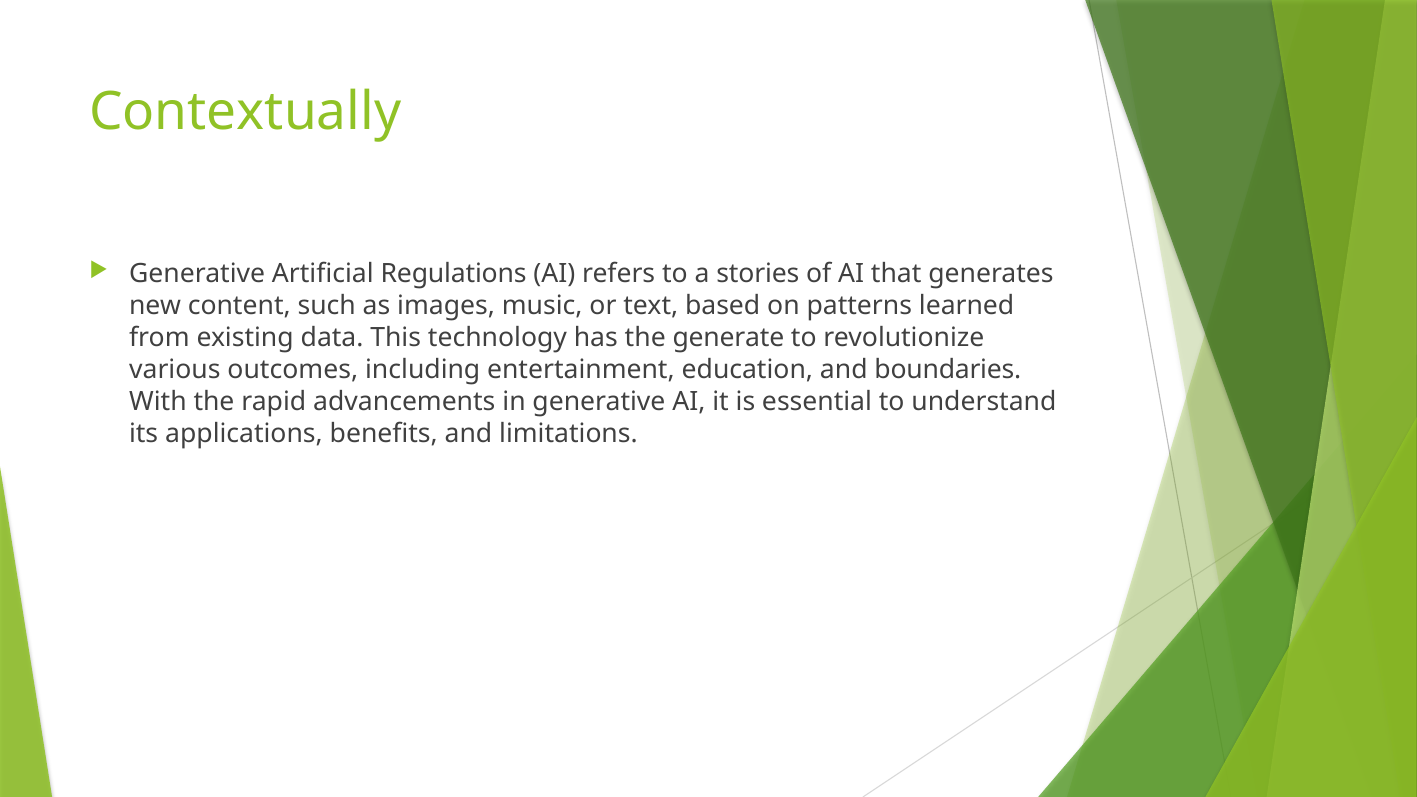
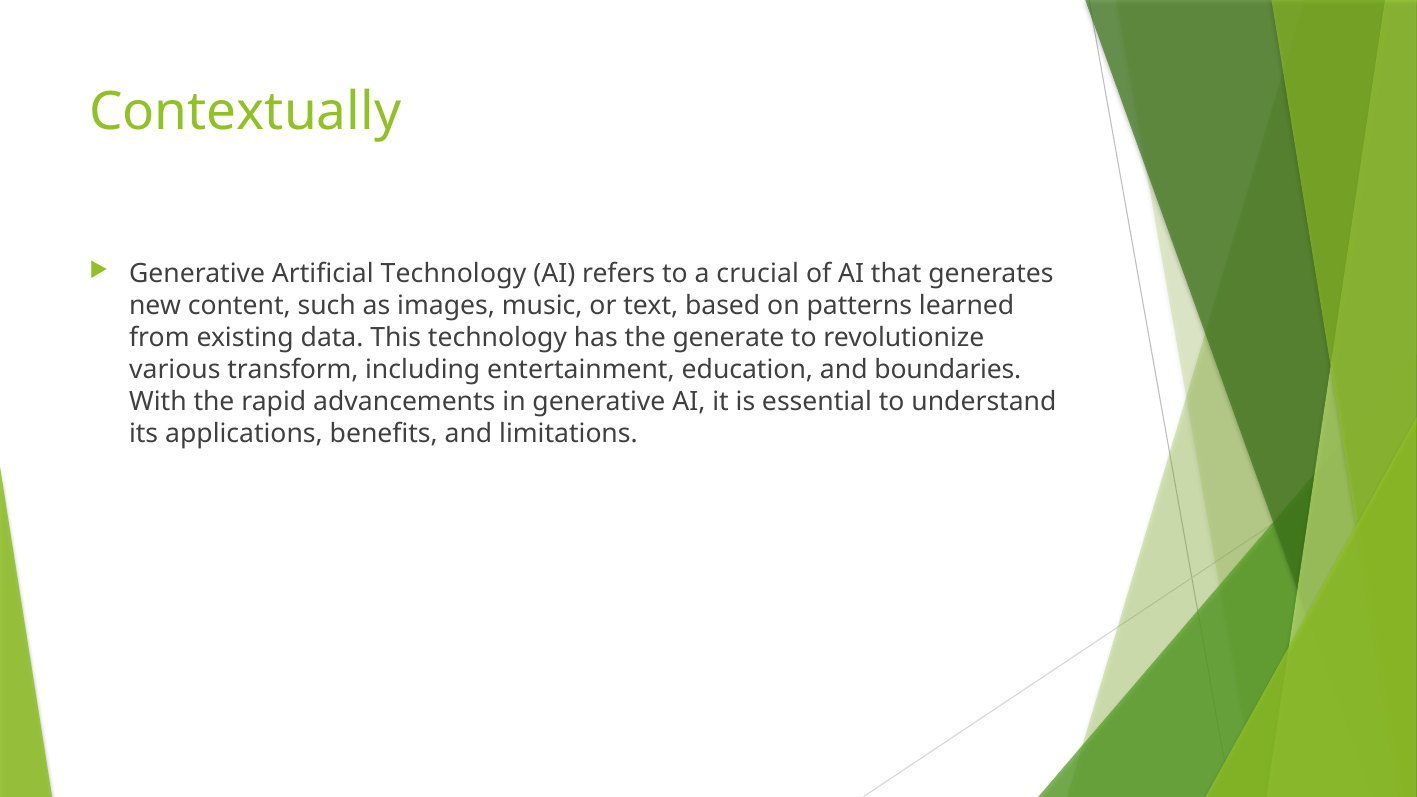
Artificial Regulations: Regulations -> Technology (453, 274)
stories: stories -> crucial (758, 274)
outcomes: outcomes -> transform (293, 370)
